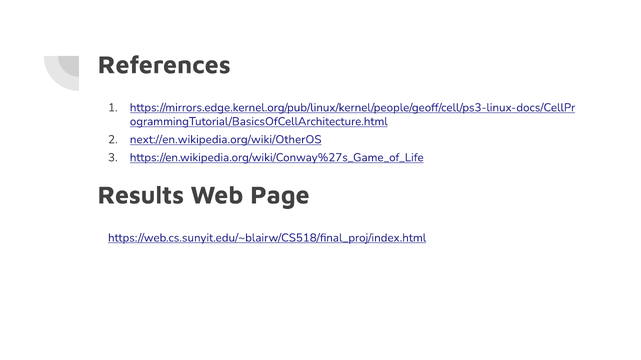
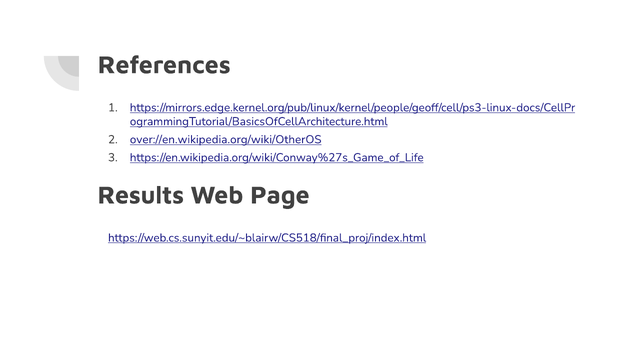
next://en.wikipedia.org/wiki/OtherOS: next://en.wikipedia.org/wiki/OtherOS -> over://en.wikipedia.org/wiki/OtherOS (226, 140)
